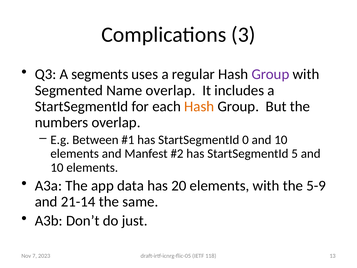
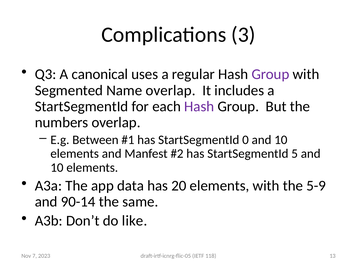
segments: segments -> canonical (100, 74)
Hash colour: orange -> purple (199, 106)
21-14: 21-14 -> 90-14 (78, 202)
just: just -> like (135, 221)
